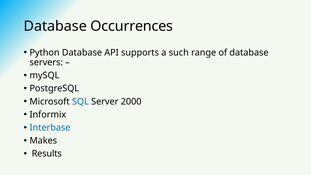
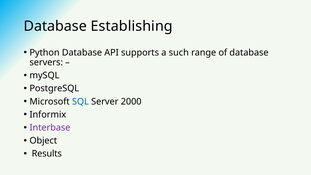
Occurrences: Occurrences -> Establishing (132, 26)
Interbase colour: blue -> purple (50, 128)
Makes: Makes -> Object (43, 141)
